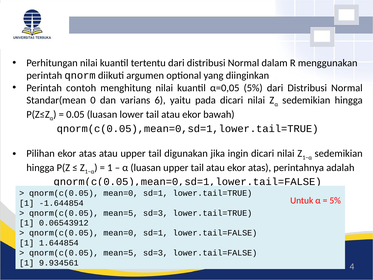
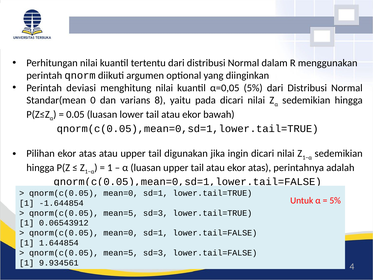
contoh: contoh -> deviasi (81, 88)
6: 6 -> 8 (160, 100)
